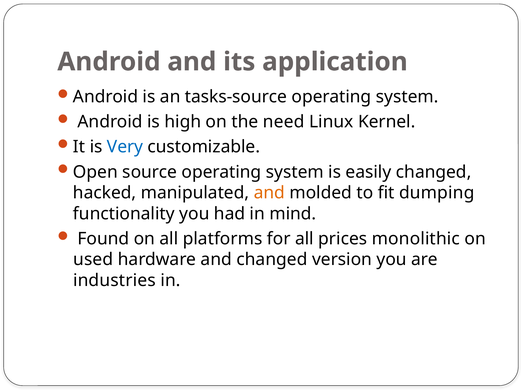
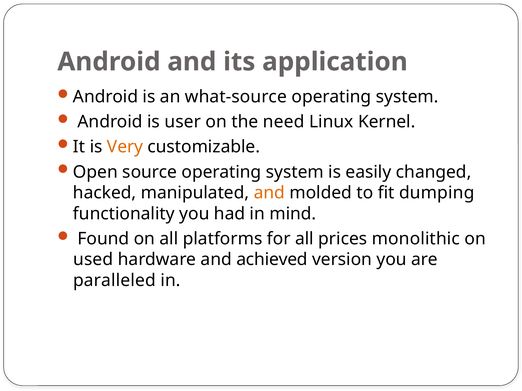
tasks-source: tasks-source -> what-source (236, 97)
high: high -> user (183, 122)
Very colour: blue -> orange (125, 147)
and changed: changed -> achieved (272, 260)
industries: industries -> paralleled (114, 281)
